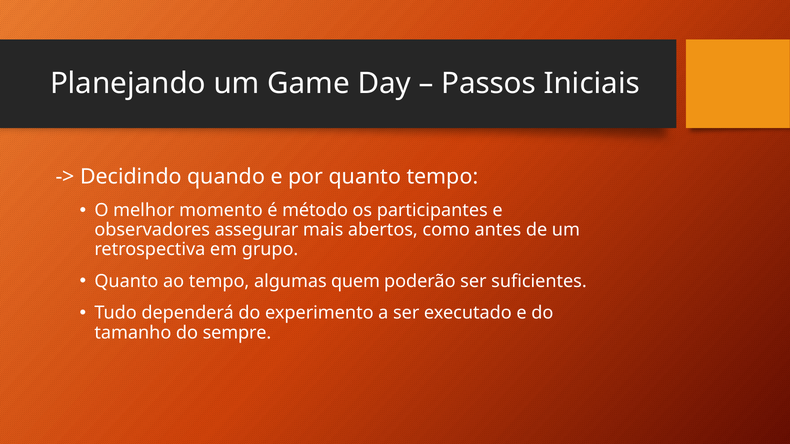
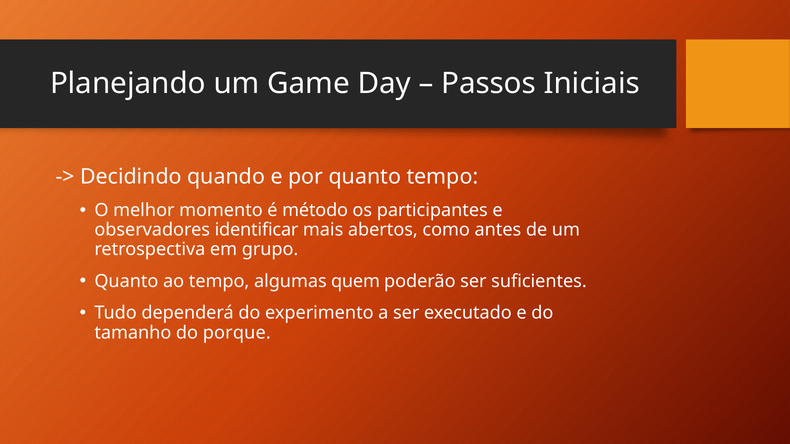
assegurar: assegurar -> identificar (257, 230)
sempre: sempre -> porque (237, 333)
